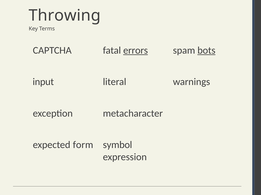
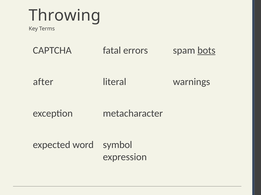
errors underline: present -> none (136, 50)
input: input -> after (43, 82)
form: form -> word (83, 145)
